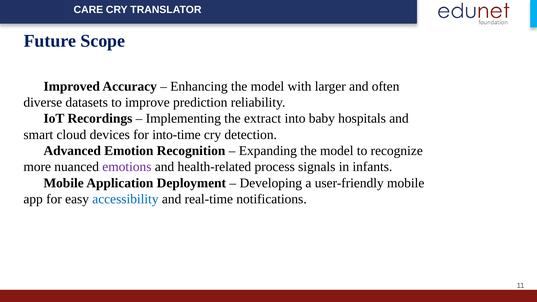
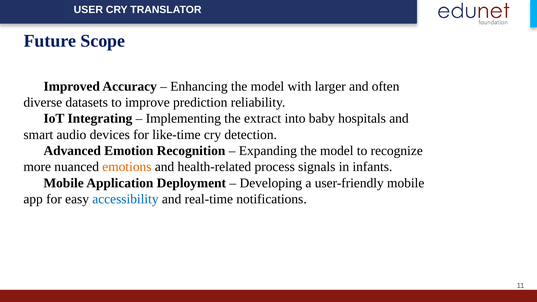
CARE: CARE -> USER (88, 10)
Recordings: Recordings -> Integrating (100, 119)
cloud: cloud -> audio (71, 135)
into-time: into-time -> like-time (176, 135)
emotions colour: purple -> orange (127, 167)
